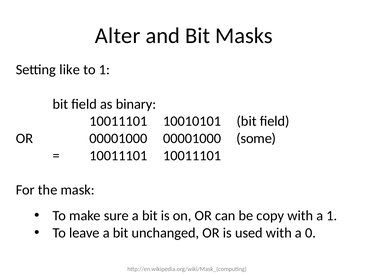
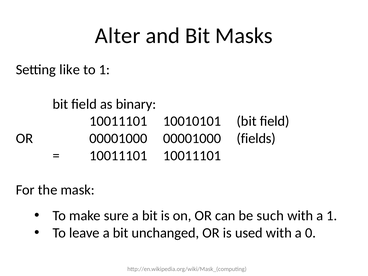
some: some -> fields (256, 138)
copy: copy -> such (270, 216)
